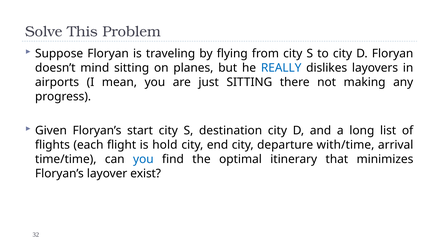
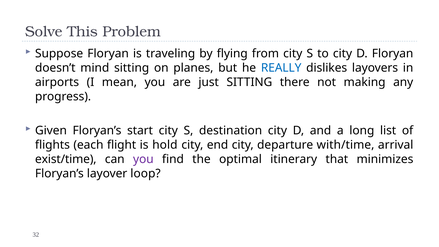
time/time: time/time -> exist/time (66, 159)
you colour: blue -> purple (143, 159)
exist: exist -> loop (146, 173)
